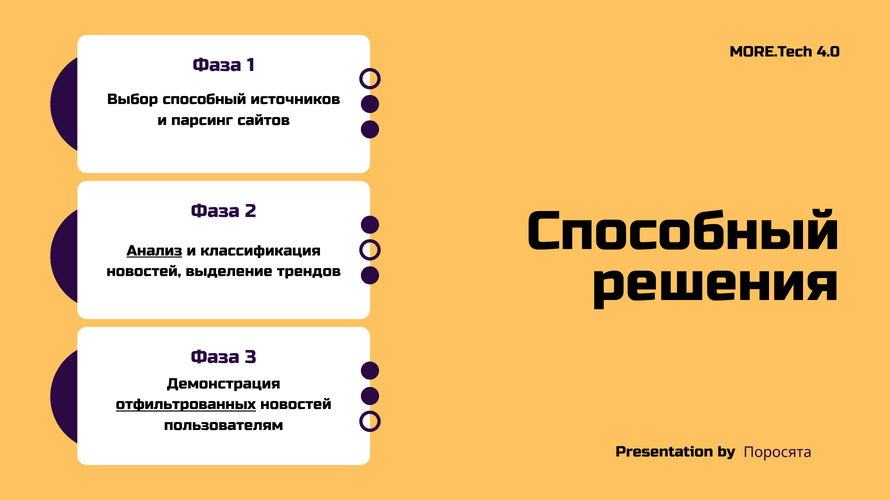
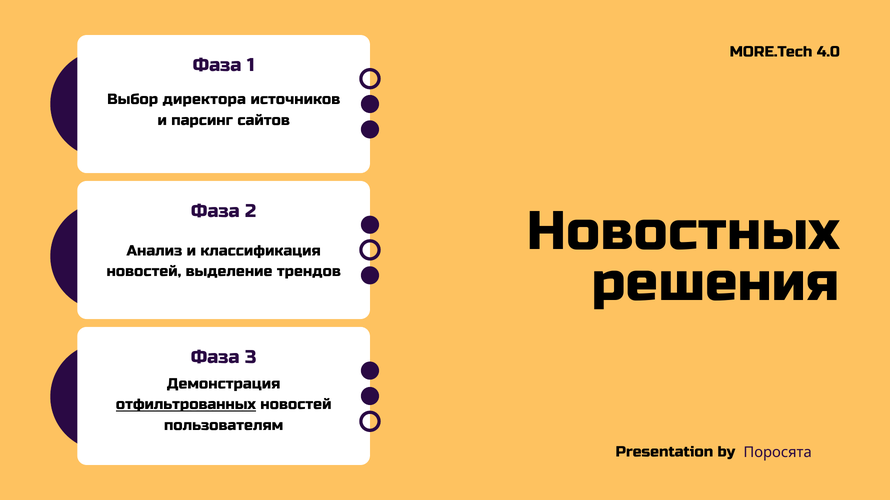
Выбор способный: способный -> директора (204, 100)
Способный: Способный -> Новостных (683, 231)
Анализ underline: present -> none (154, 251)
